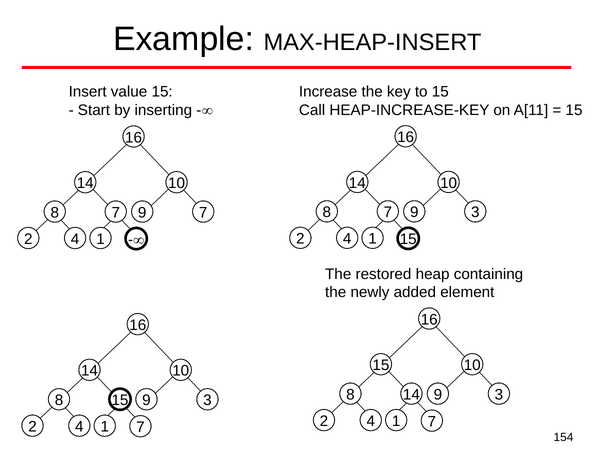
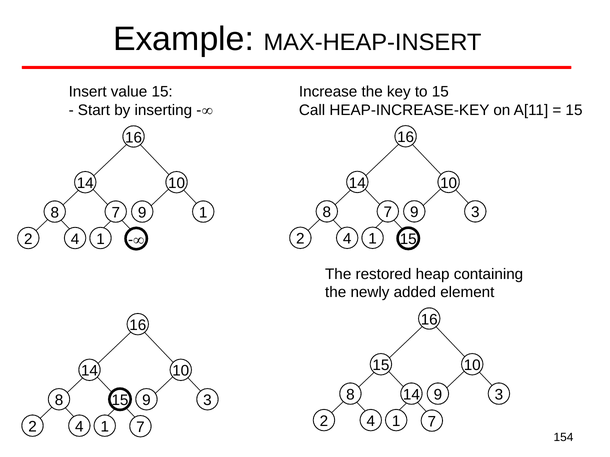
9 7: 7 -> 1 (203, 213)
